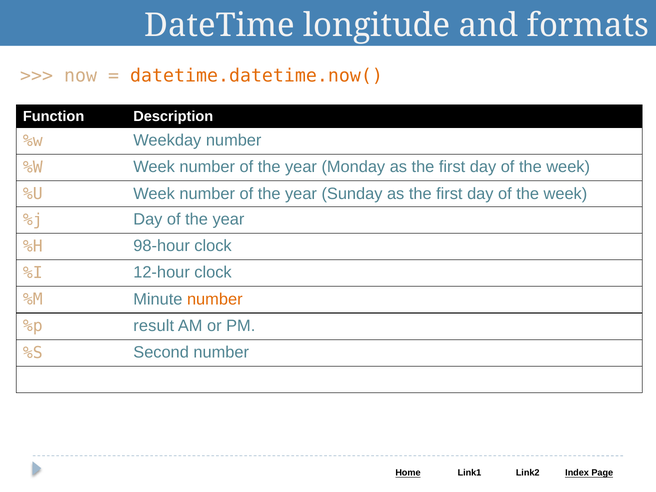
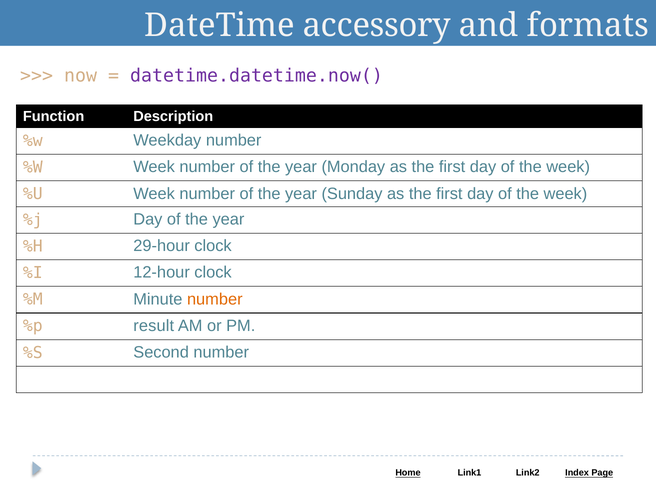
longitude: longitude -> accessory (377, 25)
datetime.datetime.now( colour: orange -> purple (256, 76)
98-hour: 98-hour -> 29-hour (162, 246)
